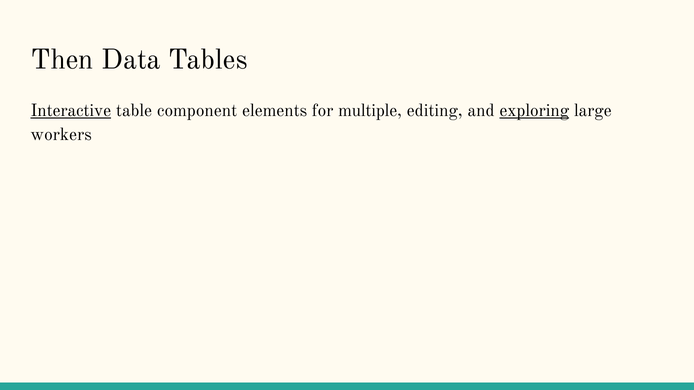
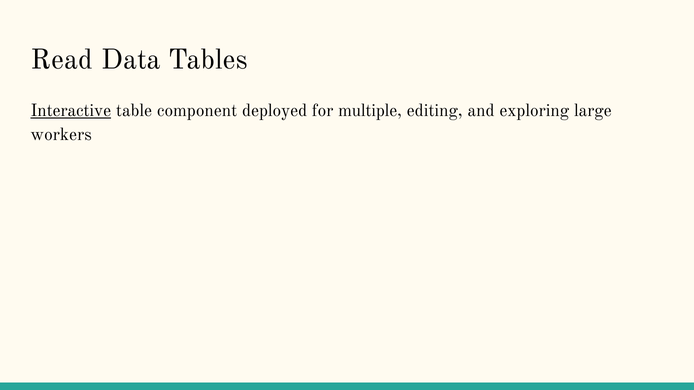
Then: Then -> Read (62, 59)
elements: elements -> deployed (275, 111)
exploring underline: present -> none (534, 111)
